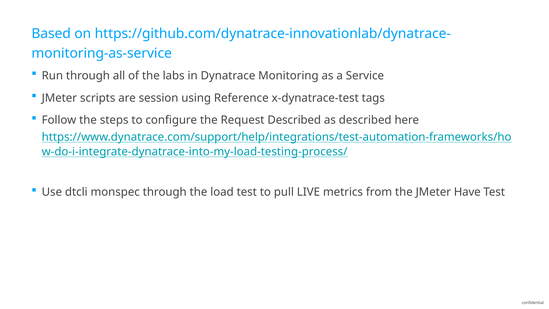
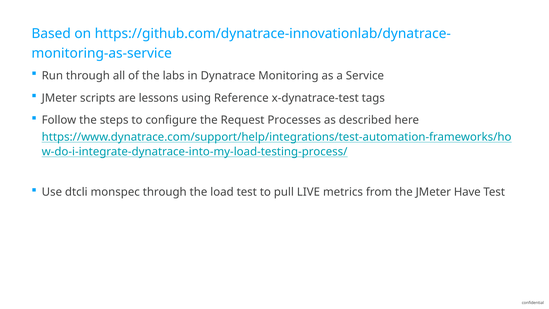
session: session -> lessons (159, 98)
Request Described: Described -> Processes (294, 120)
